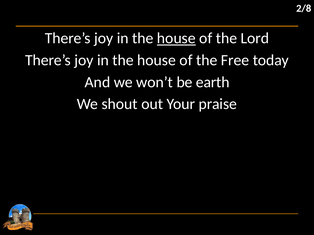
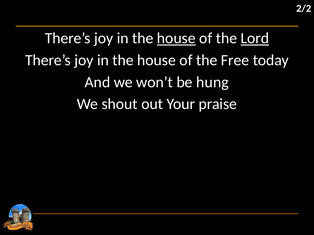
2/8: 2/8 -> 2/2 (304, 9)
Lord underline: none -> present (255, 38)
earth: earth -> hung (213, 82)
